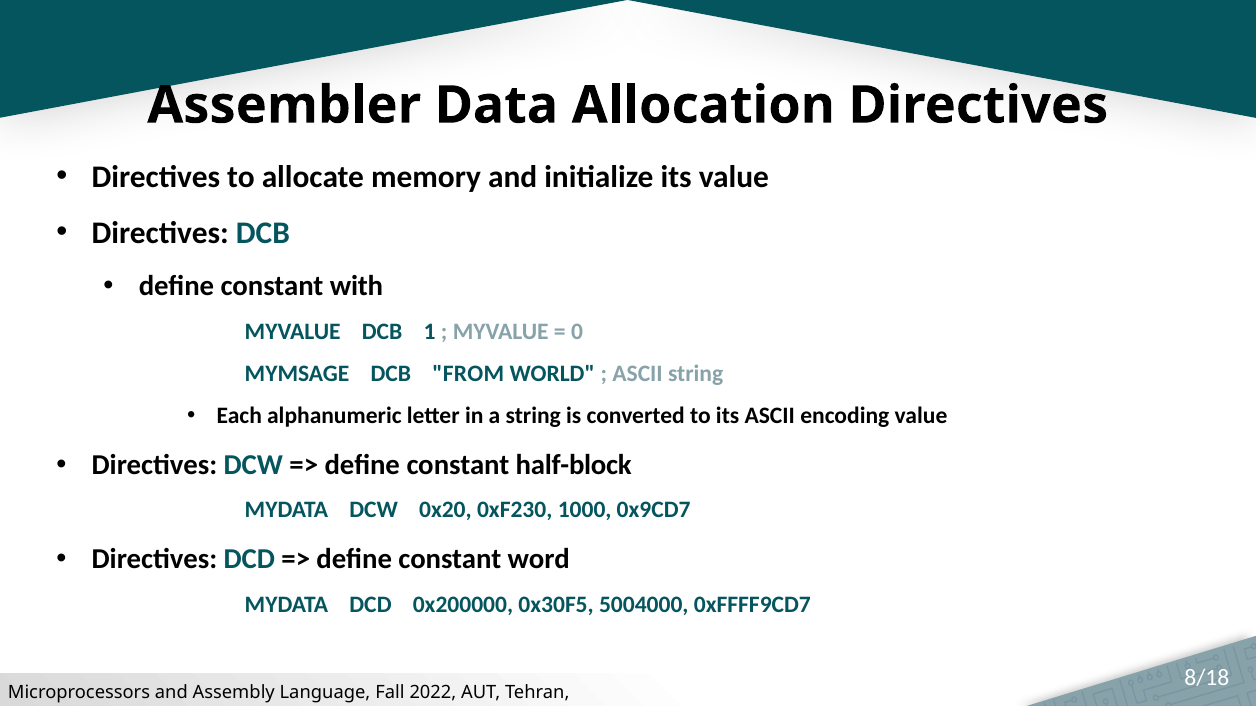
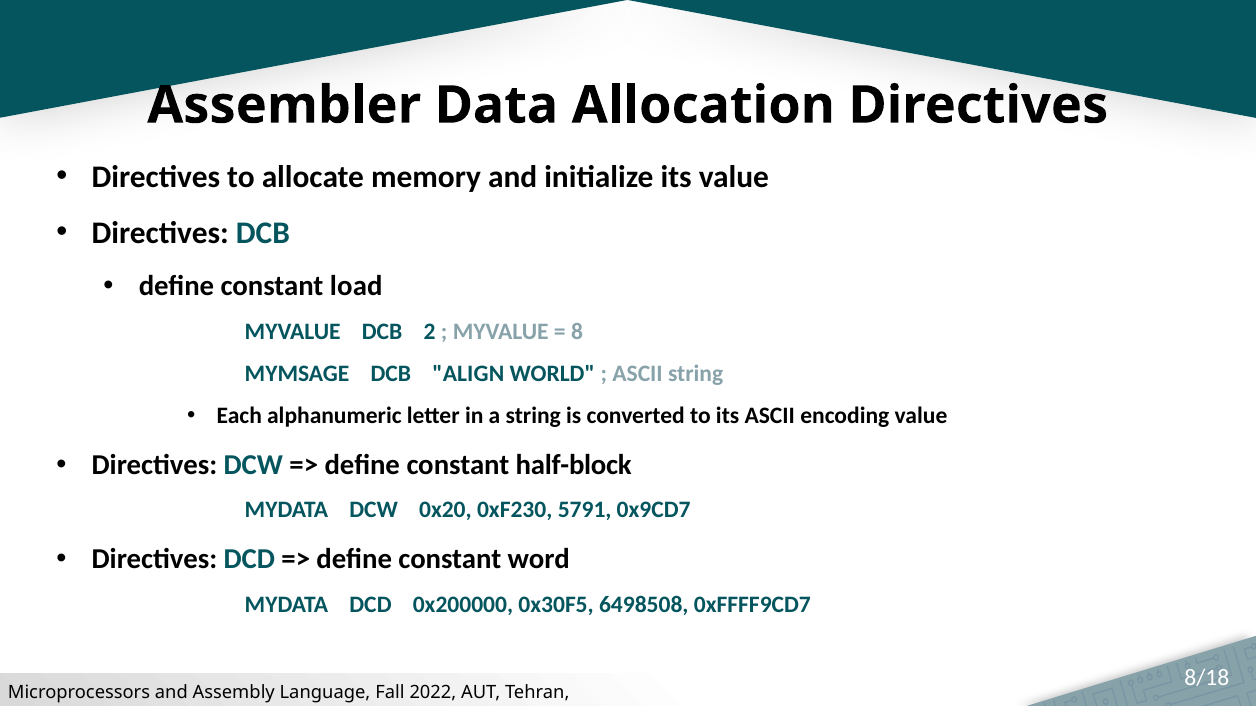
with: with -> load (356, 286)
1: 1 -> 2 (429, 332)
0: 0 -> 8 (577, 332)
FROM: FROM -> ALIGN (468, 374)
1000: 1000 -> 5791 (585, 511)
5004000: 5004000 -> 6498508 (644, 605)
